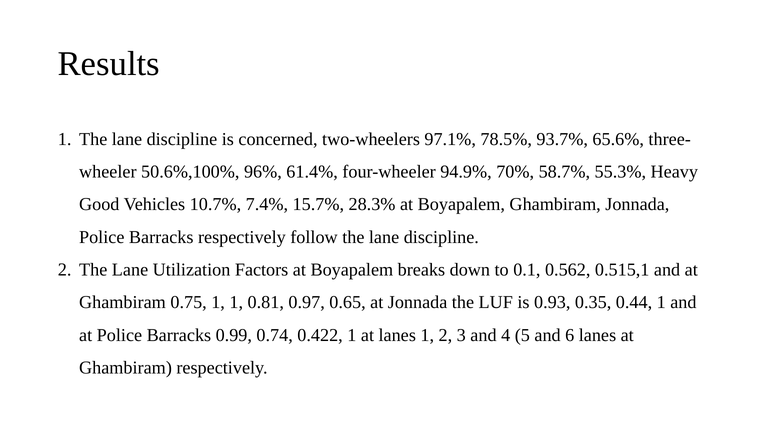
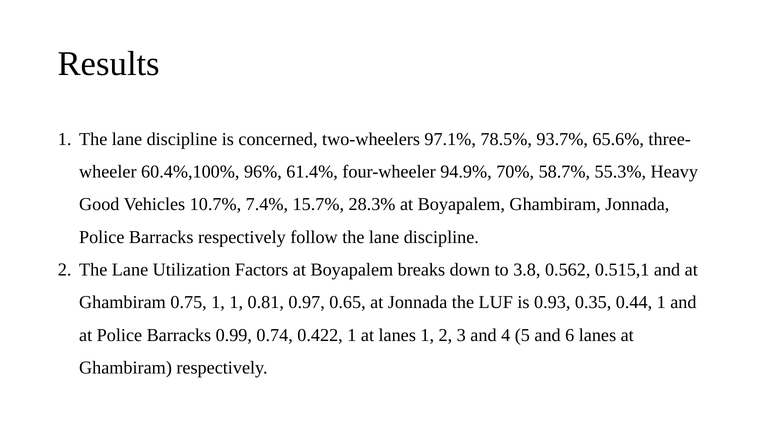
50.6%,100%: 50.6%,100% -> 60.4%,100% (190, 172)
0.1: 0.1 -> 3.8 (527, 270)
